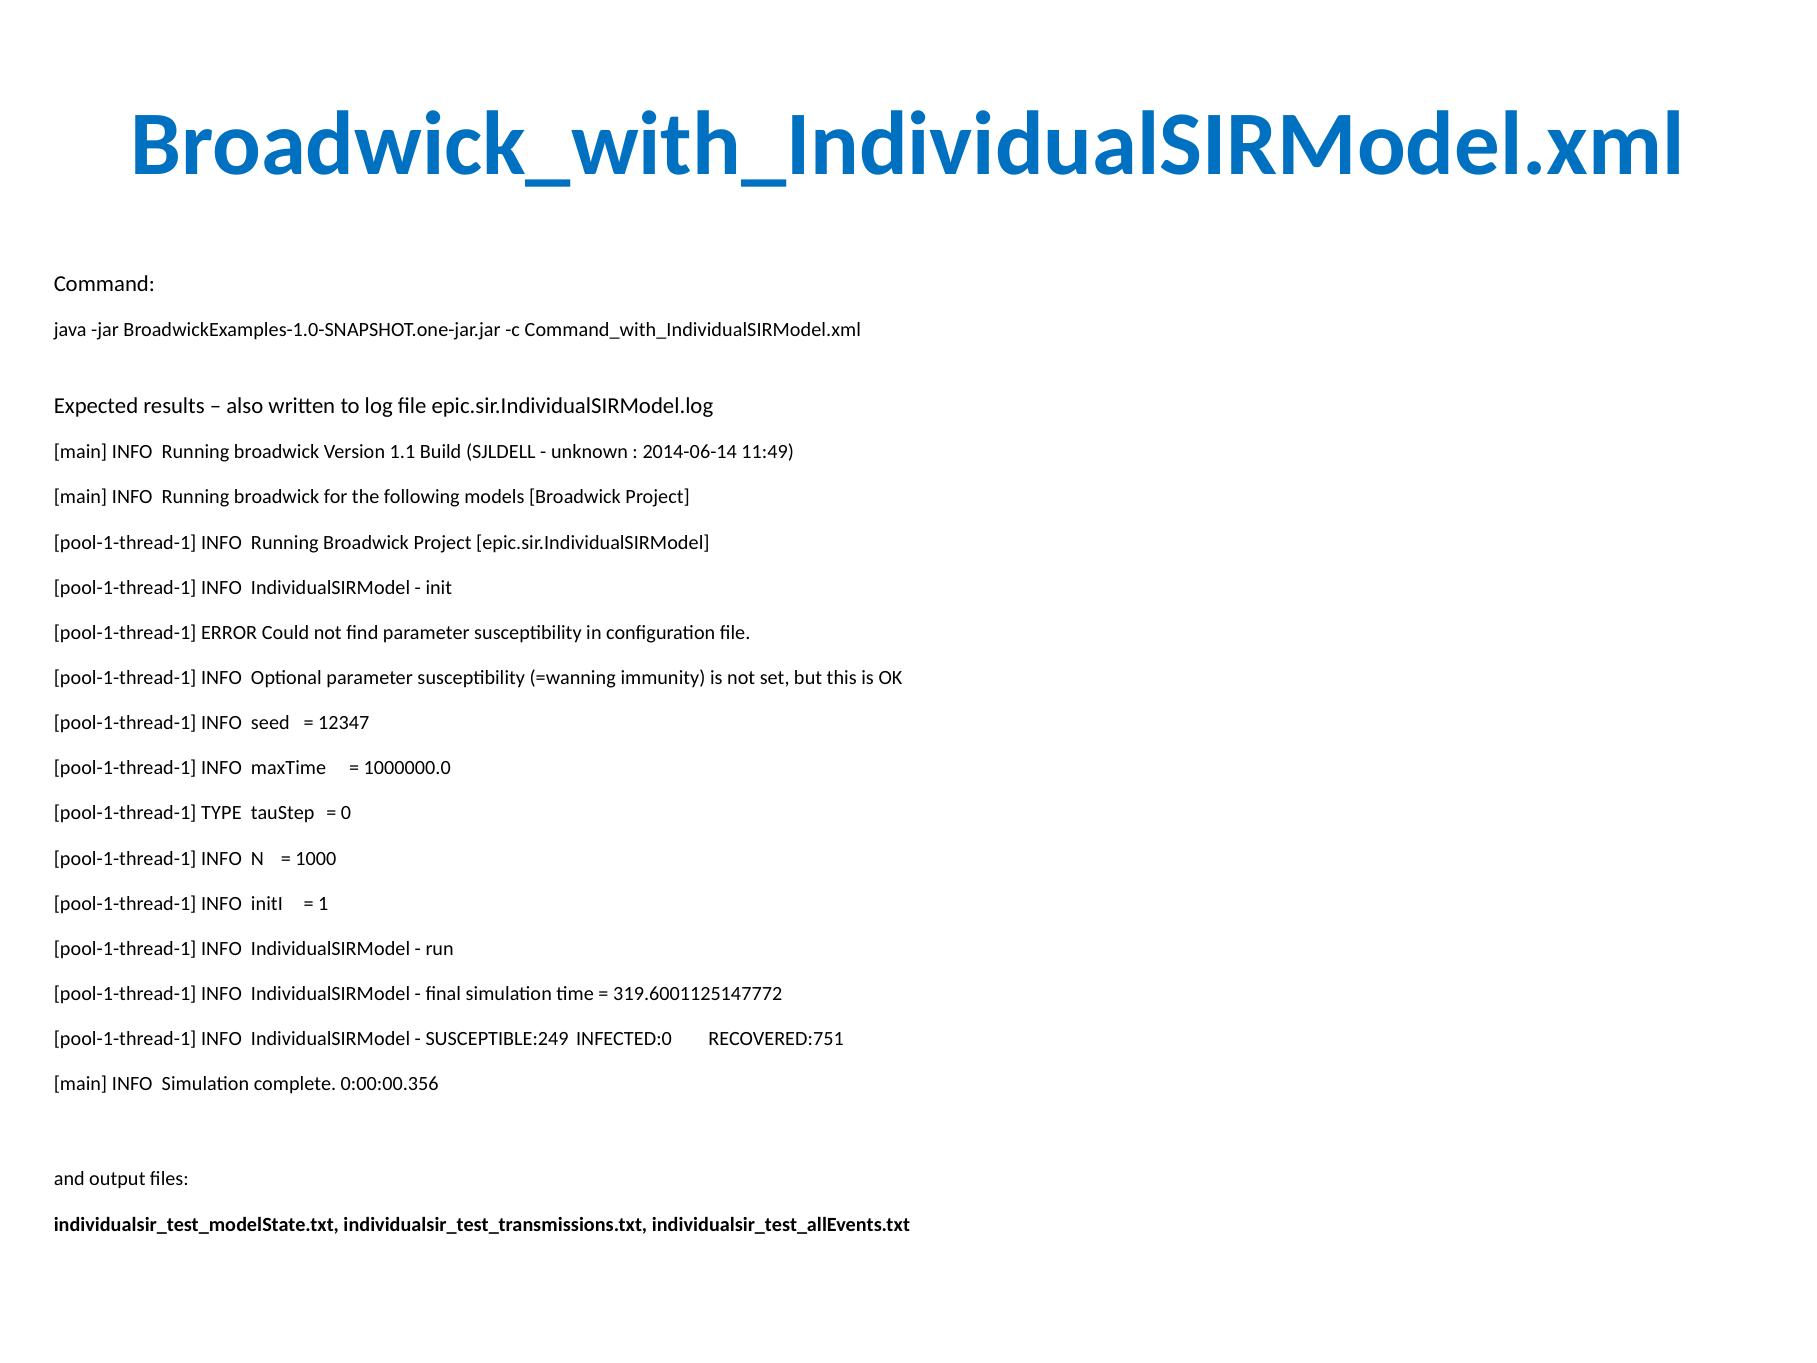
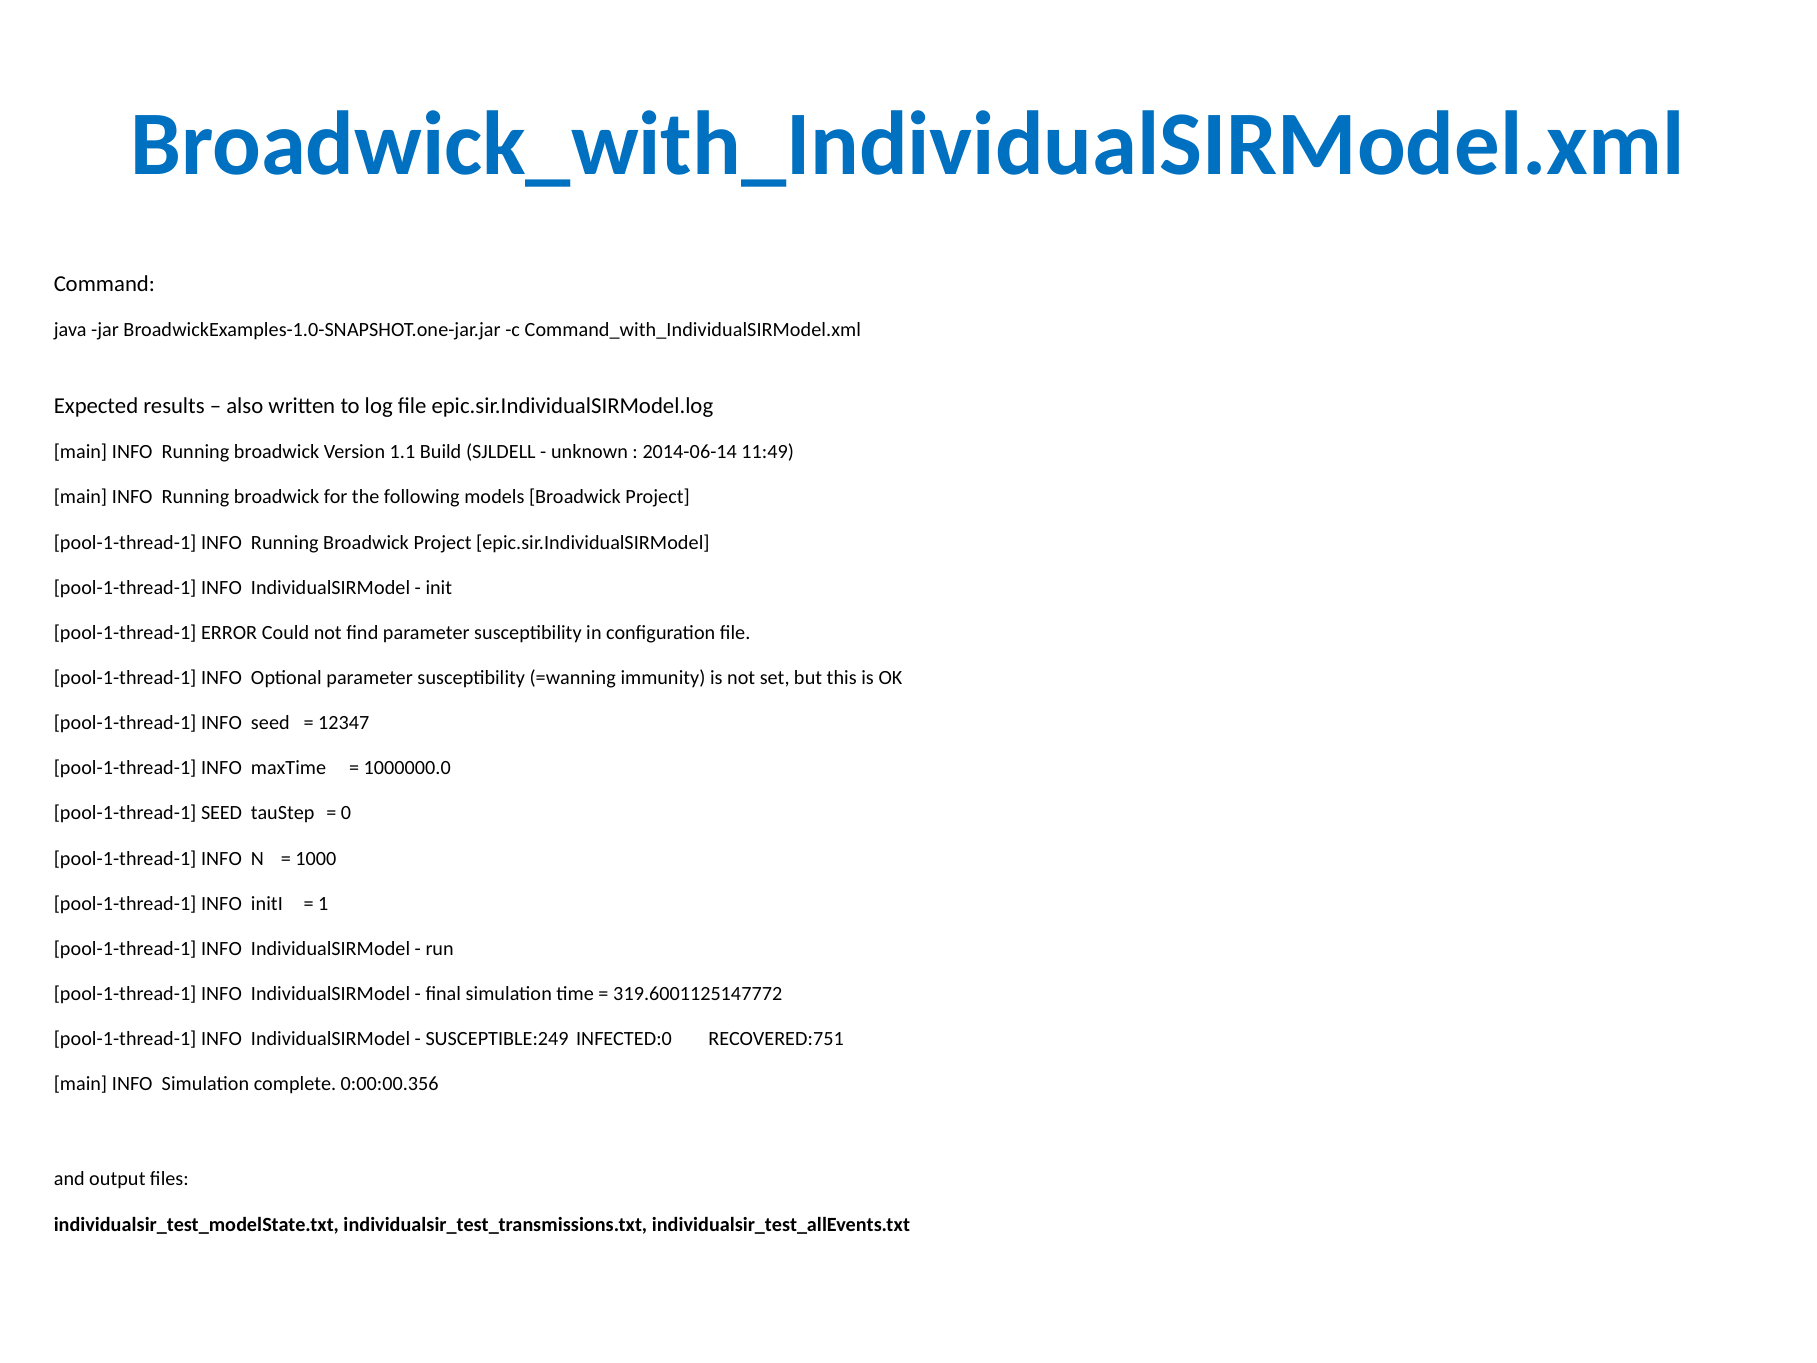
pool-1-thread-1 TYPE: TYPE -> SEED (222, 813)
